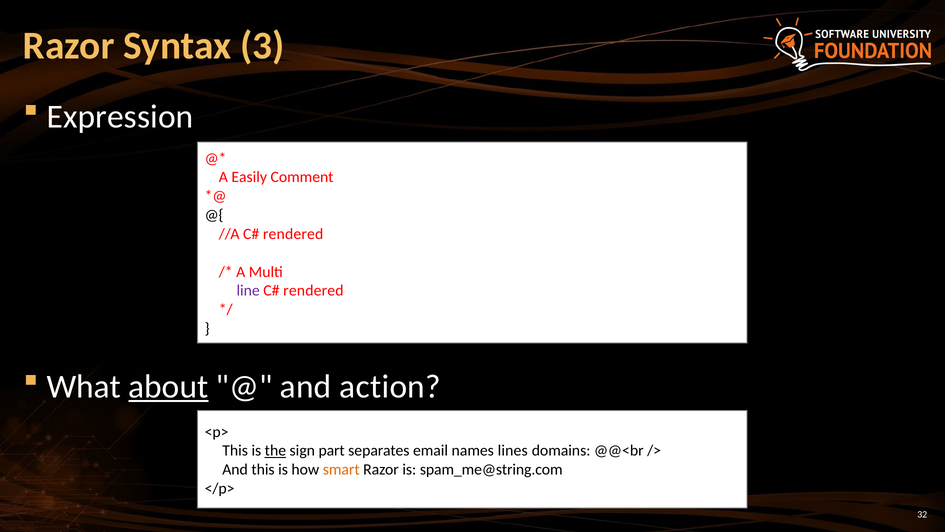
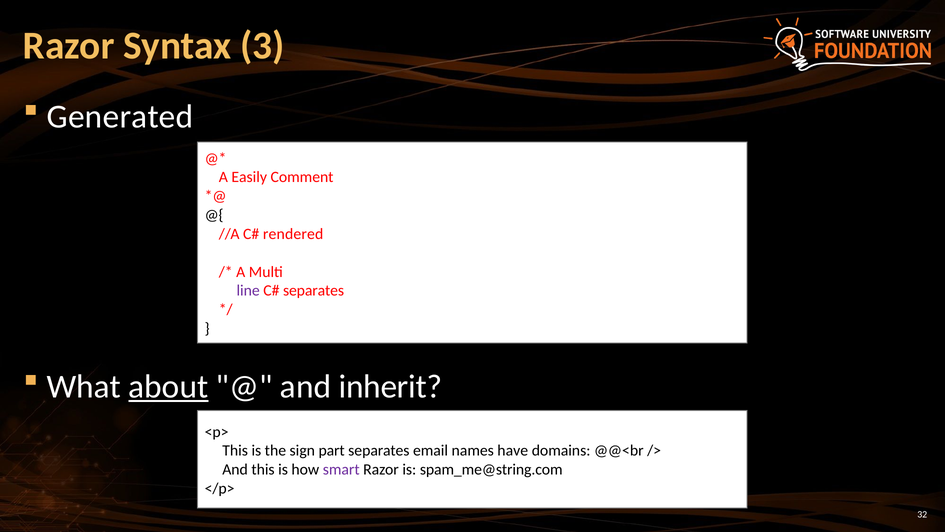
Expression: Expression -> Generated (120, 116)
rendered: rendered -> separates (314, 291)
action: action -> inherit (390, 386)
the underline: present -> none (275, 451)
lines: lines -> have (513, 451)
smart colour: orange -> purple (341, 469)
